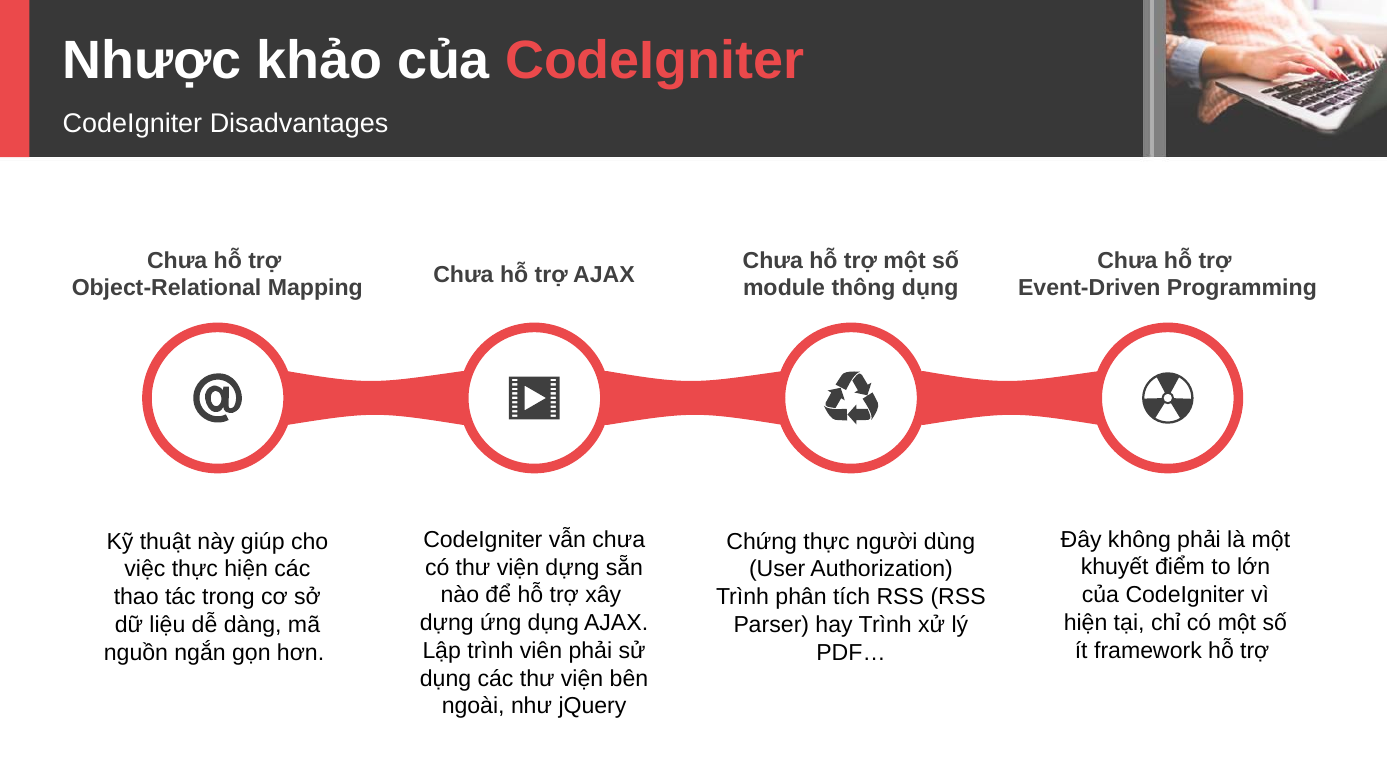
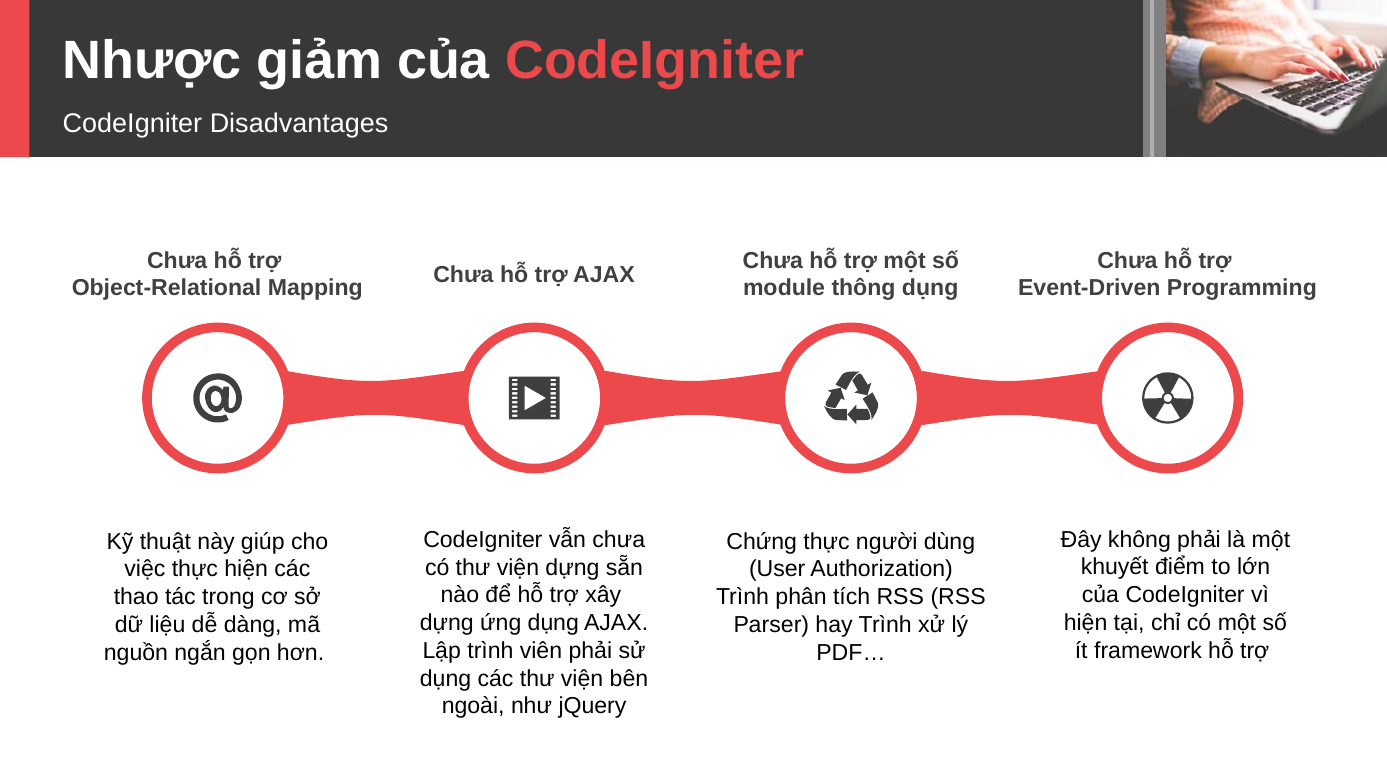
khảo: khảo -> giảm (319, 60)
